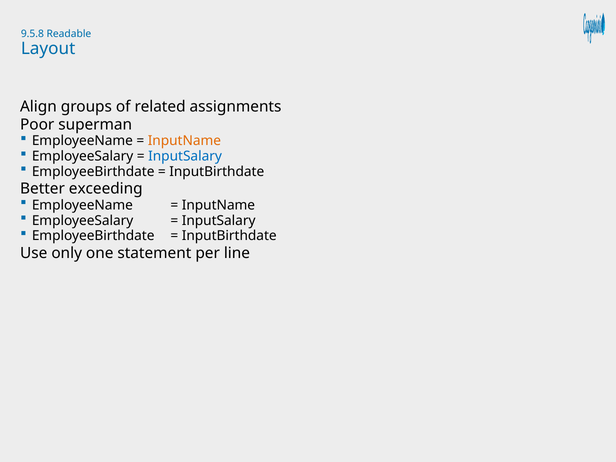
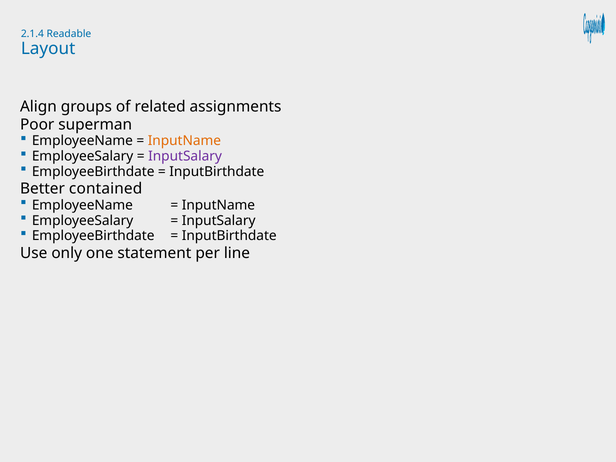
9.5.8: 9.5.8 -> 2.1.4 (32, 34)
InputSalary colour: blue -> purple (185, 156)
exceeding: exceeding -> contained (106, 189)
